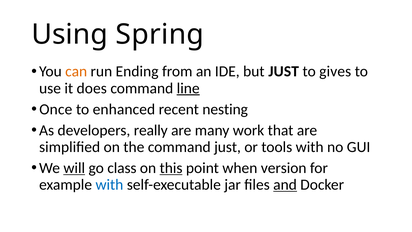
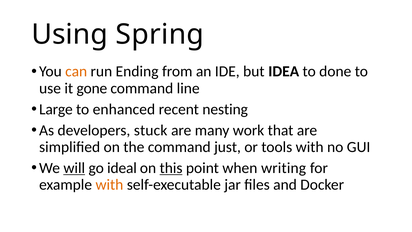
but JUST: JUST -> IDEA (284, 71)
gives: gives -> done (335, 71)
does: does -> gone (92, 88)
line underline: present -> none (188, 88)
Once: Once -> Large (56, 109)
really: really -> stuck (151, 130)
class: class -> ideal (122, 168)
version: version -> writing (284, 168)
with colour: blue -> orange (109, 185)
and underline: present -> none (285, 185)
